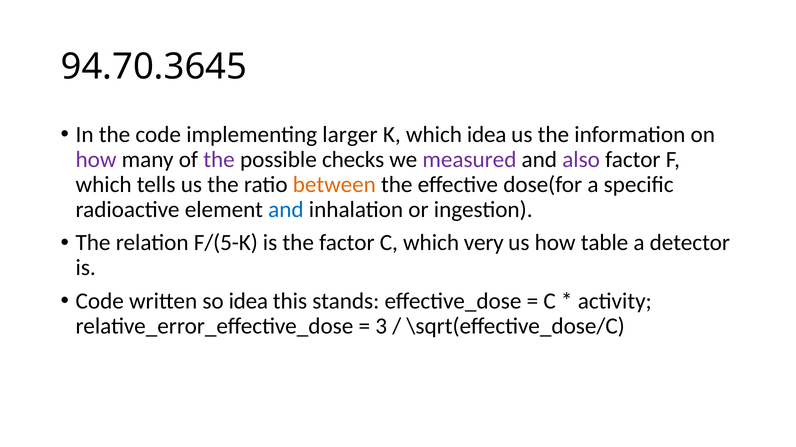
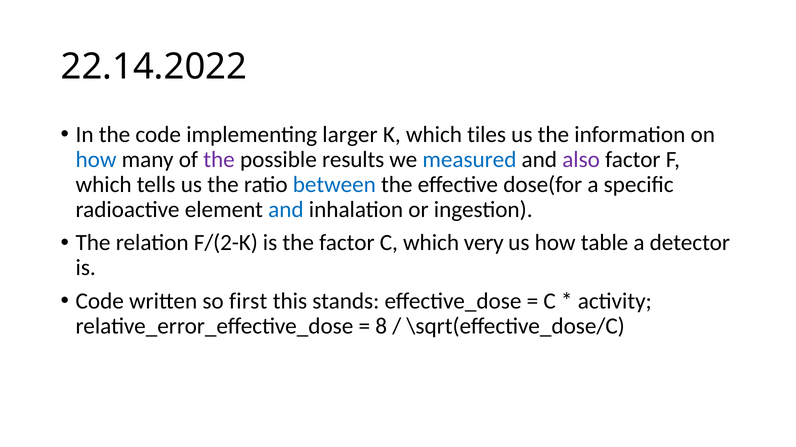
94.70.3645: 94.70.3645 -> 22.14.2022 (154, 67)
which idea: idea -> tiles (487, 135)
how colour: purple -> blue (96, 160)
checks: checks -> results (353, 160)
measured colour: purple -> blue (469, 160)
between colour: orange -> blue (334, 185)
F/(5-K: F/(5-K -> F/(2-K (226, 243)
so idea: idea -> first (248, 302)
3: 3 -> 8 (381, 327)
